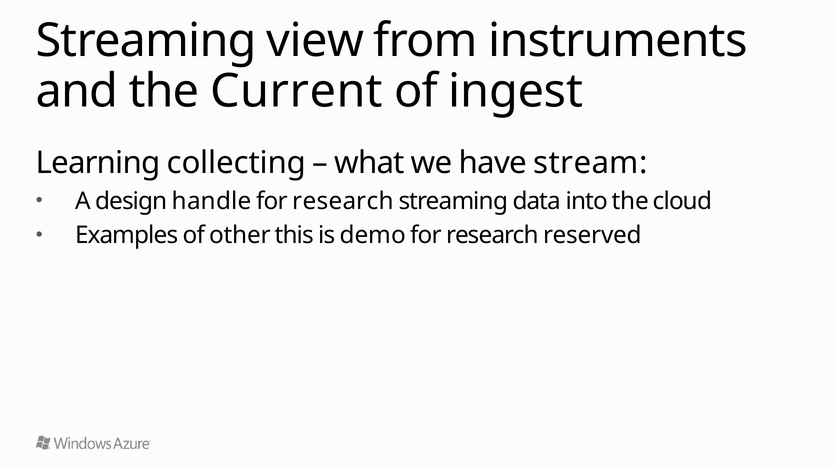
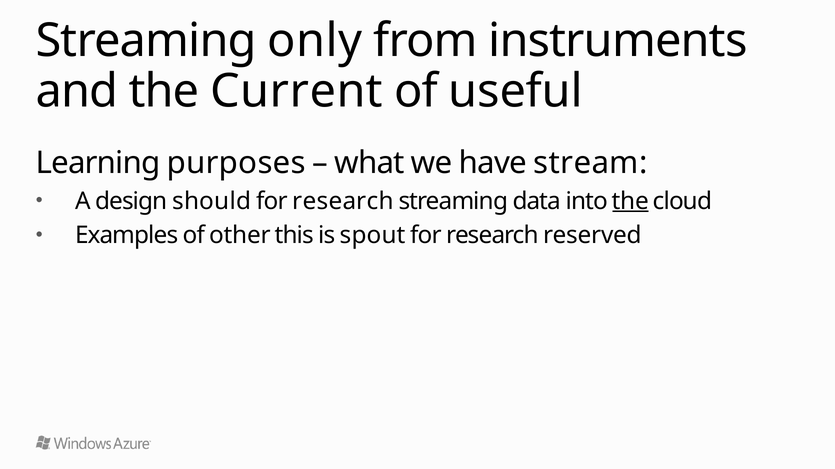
view: view -> only (315, 41)
ingest: ingest -> useful (516, 91)
collecting: collecting -> purposes (236, 163)
handle: handle -> should (212, 201)
the underline: none -> present (630, 201)
demo: demo -> spout (373, 235)
